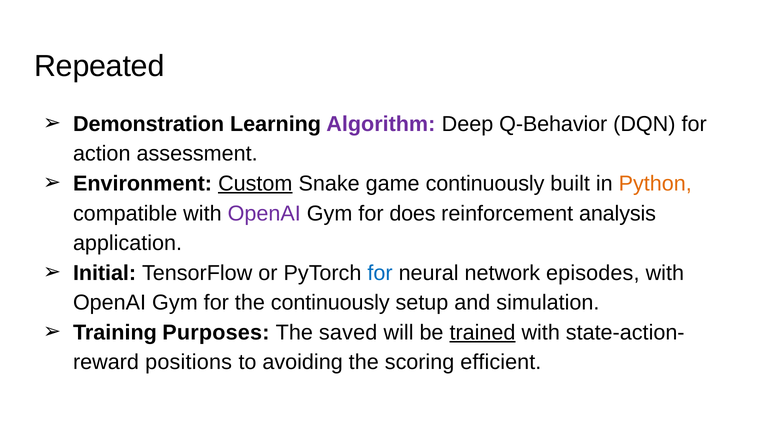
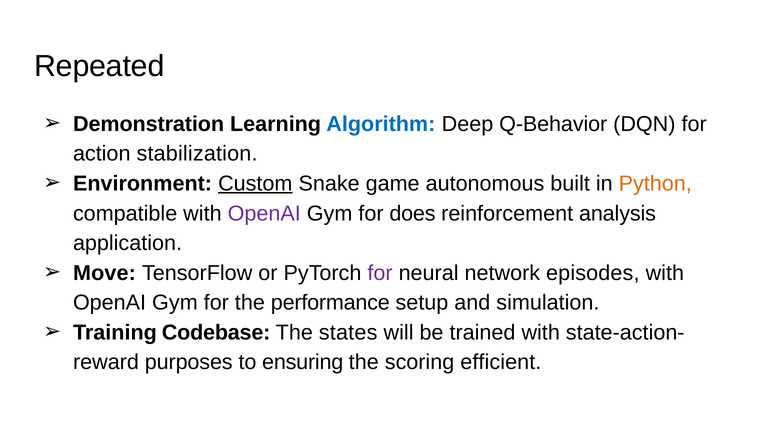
Algorithm colour: purple -> blue (381, 124)
assessment: assessment -> stabilization (197, 154)
game continuously: continuously -> autonomous (485, 183)
Initial: Initial -> Move (104, 273)
for colour: blue -> purple (380, 273)
the continuously: continuously -> performance (330, 302)
Purposes: Purposes -> Codebase (216, 332)
saved: saved -> states (348, 332)
trained underline: present -> none (483, 332)
positions: positions -> purposes (189, 362)
avoiding: avoiding -> ensuring (303, 362)
